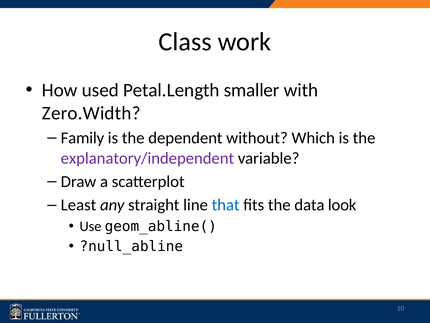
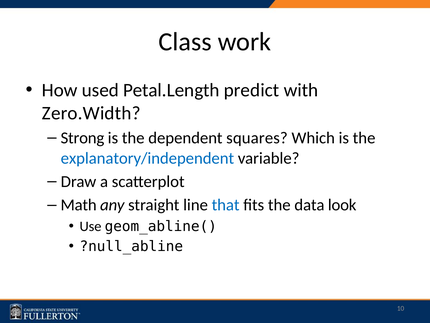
smaller: smaller -> predict (252, 90)
Family: Family -> Strong (82, 138)
without: without -> squares (257, 138)
explanatory/independent colour: purple -> blue (147, 158)
Least: Least -> Math (79, 205)
